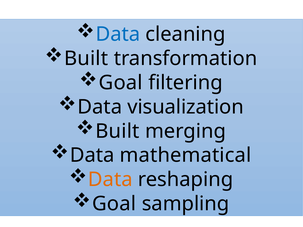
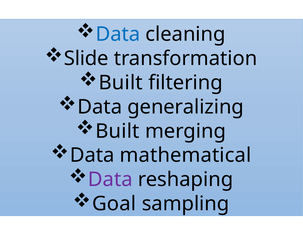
Built: Built -> Slide (86, 59)
Goal: Goal -> Built (121, 83)
visualization: visualization -> generalizing (186, 107)
Data colour: orange -> purple (110, 180)
